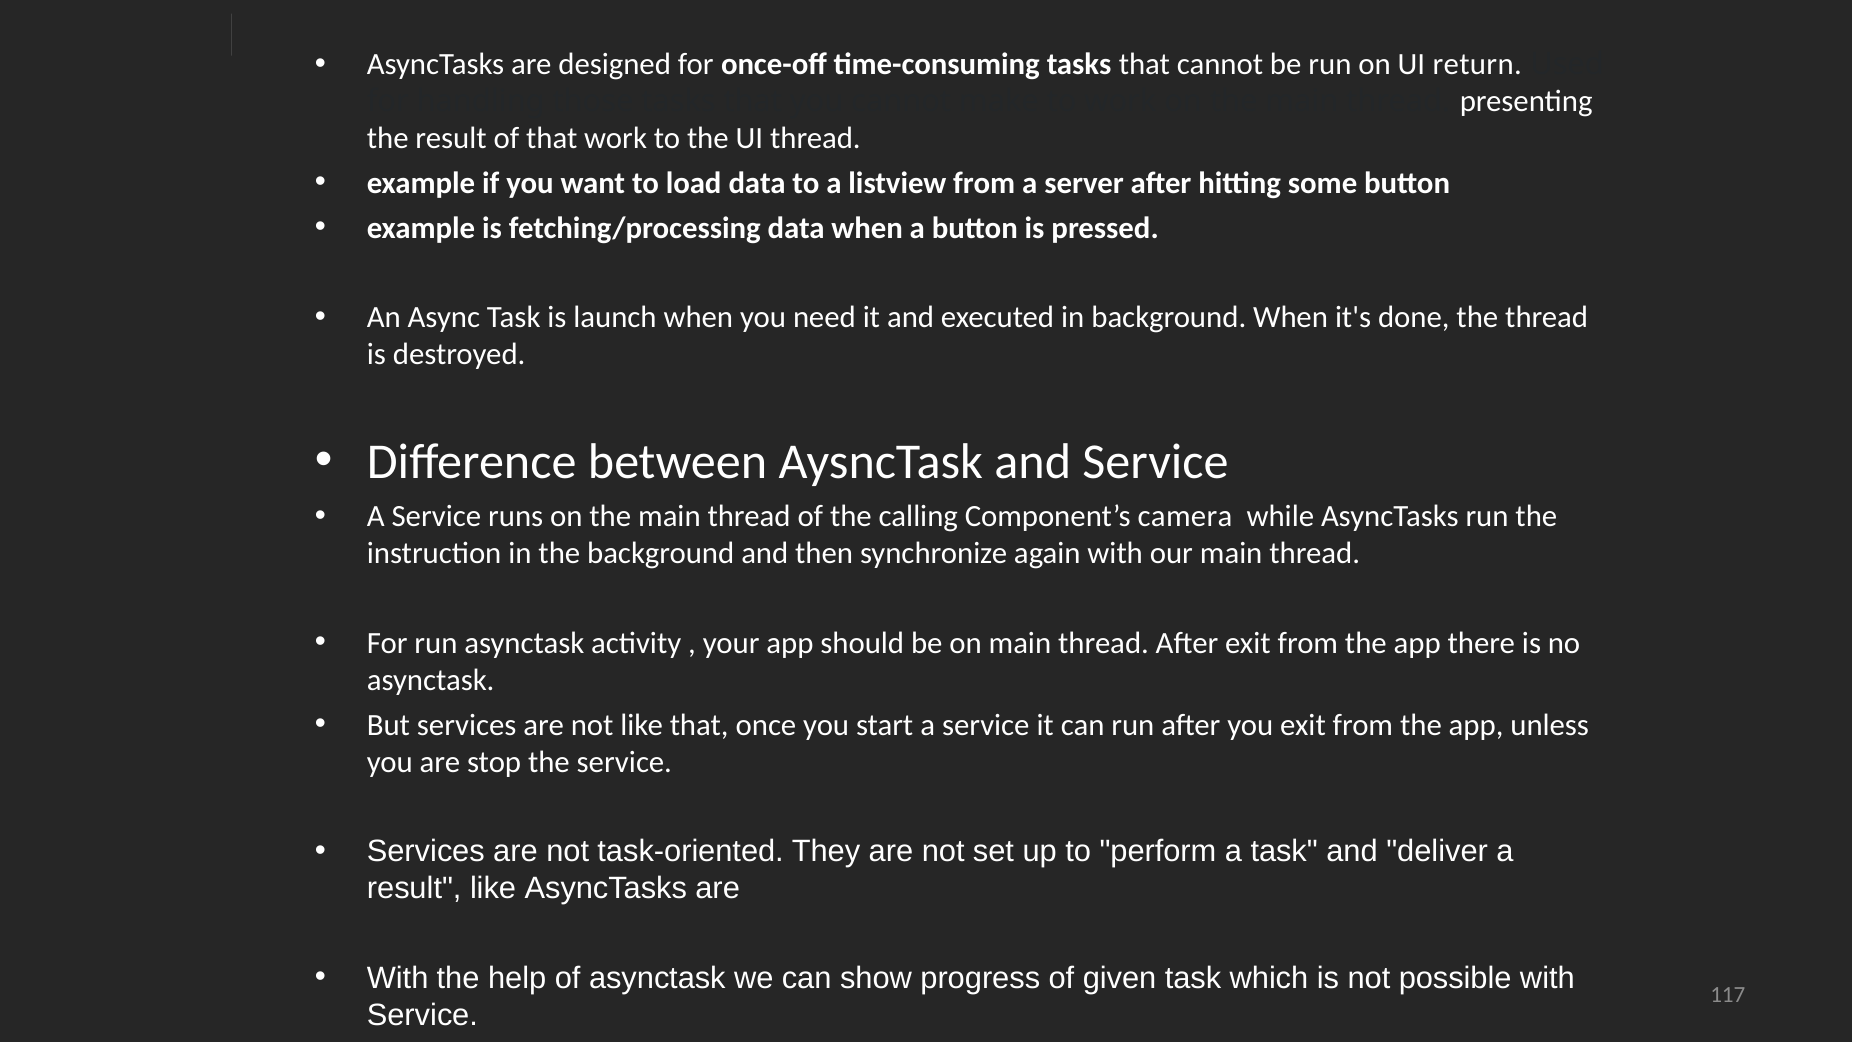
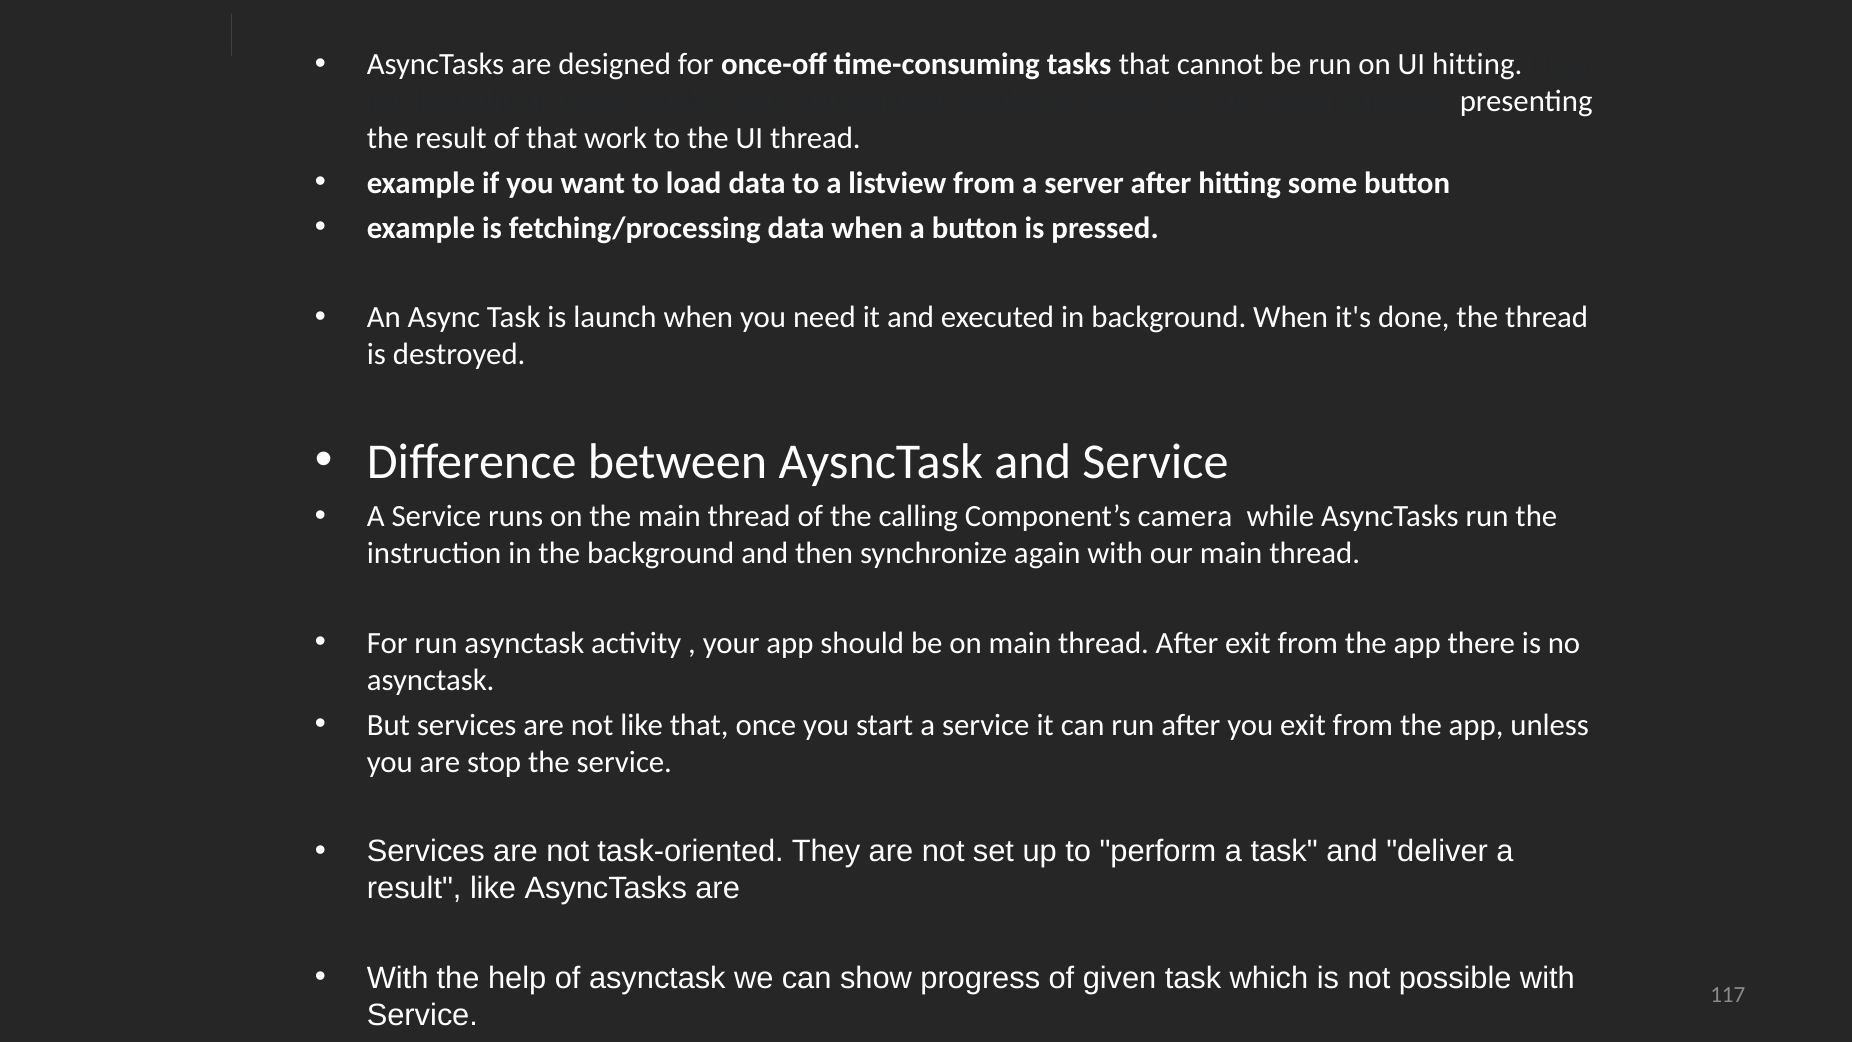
UI return: return -> hitting (1477, 64)
